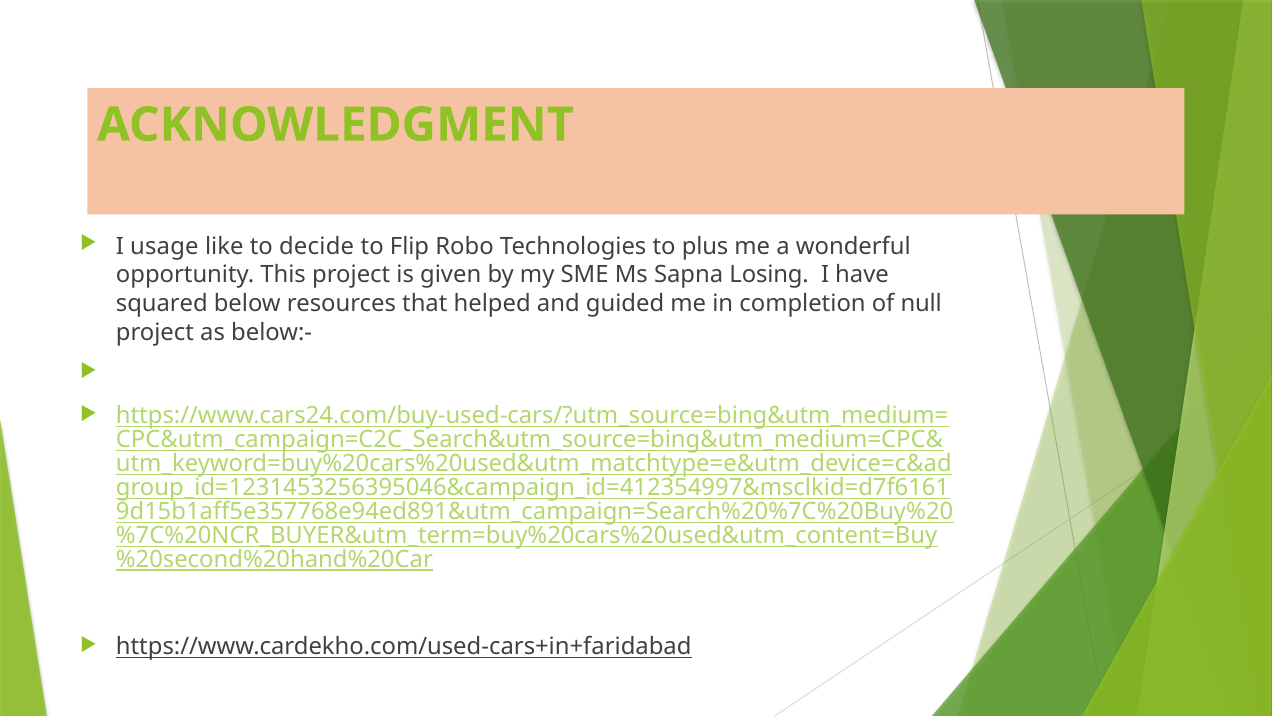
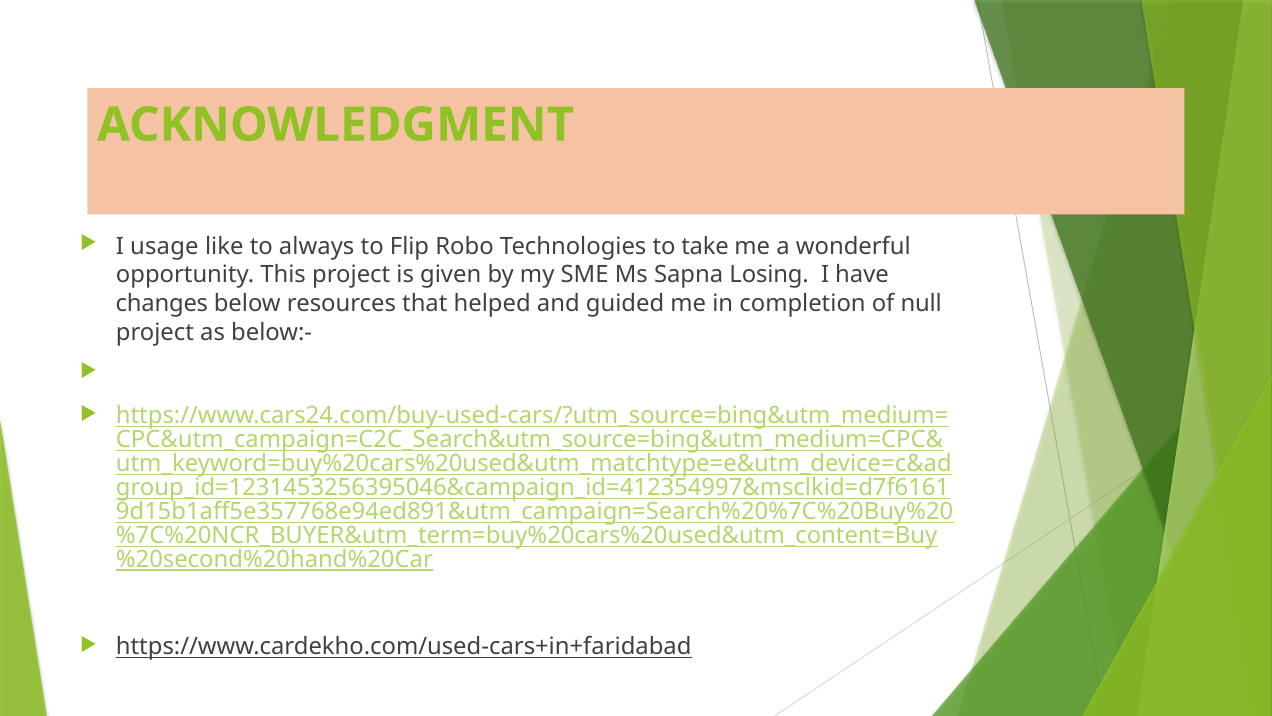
decide: decide -> always (317, 246)
plus: plus -> take (705, 246)
squared: squared -> changes (162, 303)
